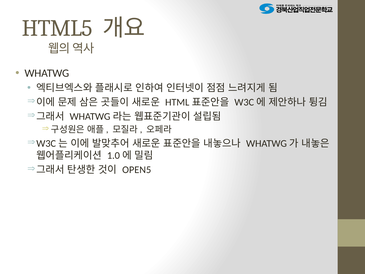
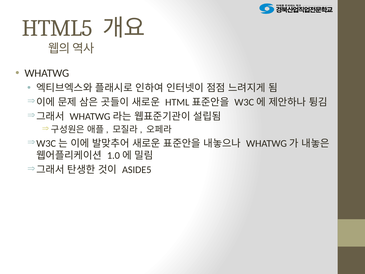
OPEN5: OPEN5 -> ASIDE5 (137, 170)
